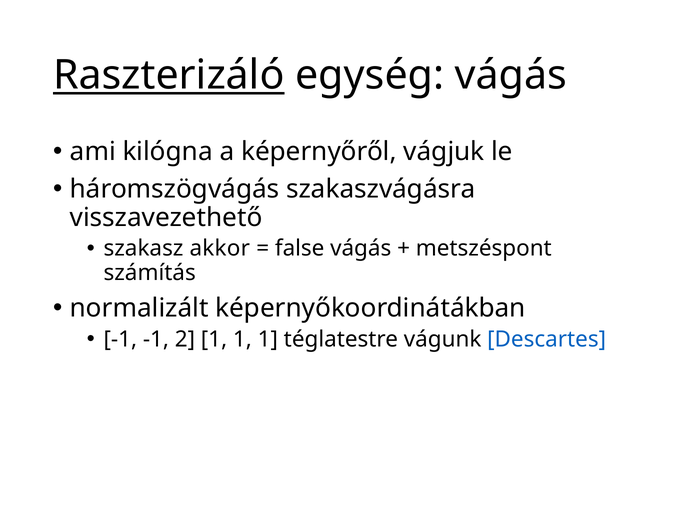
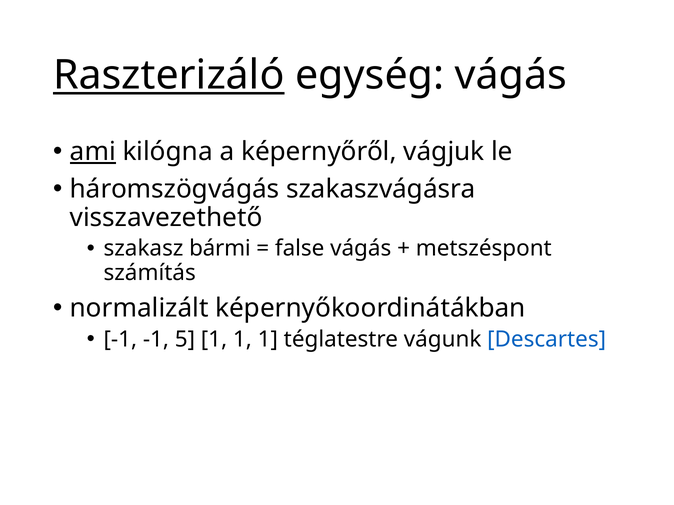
ami underline: none -> present (93, 152)
akkor: akkor -> bármi (220, 249)
2: 2 -> 5 (185, 340)
